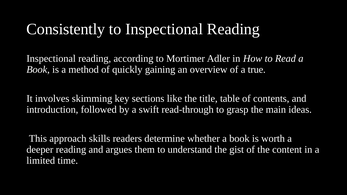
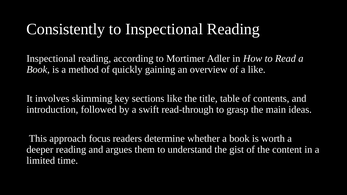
a true: true -> like (257, 70)
skills: skills -> focus (100, 139)
